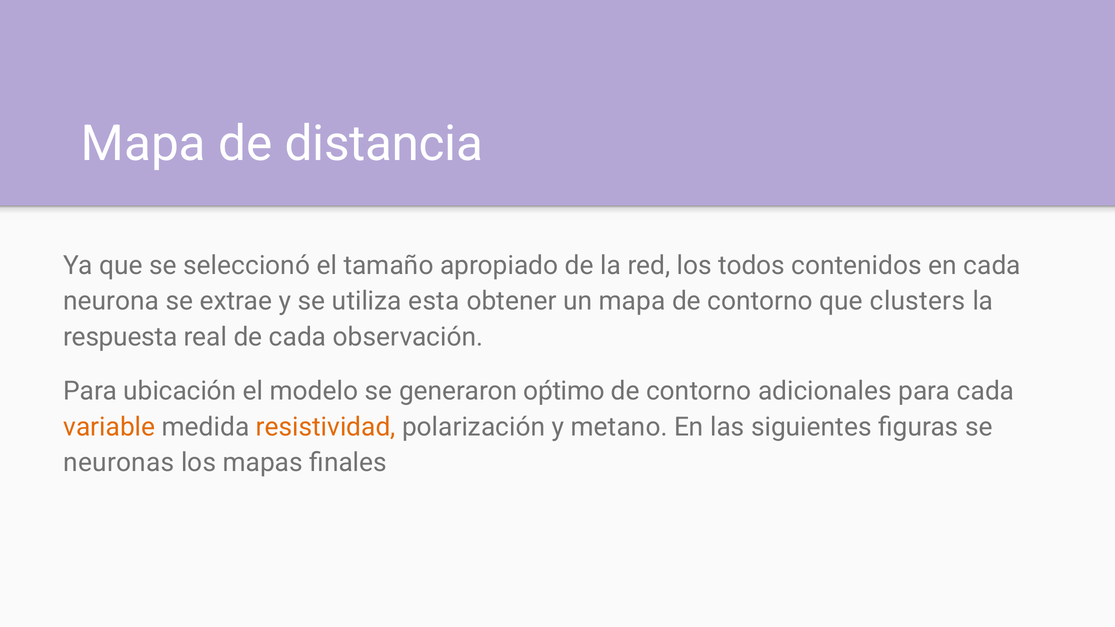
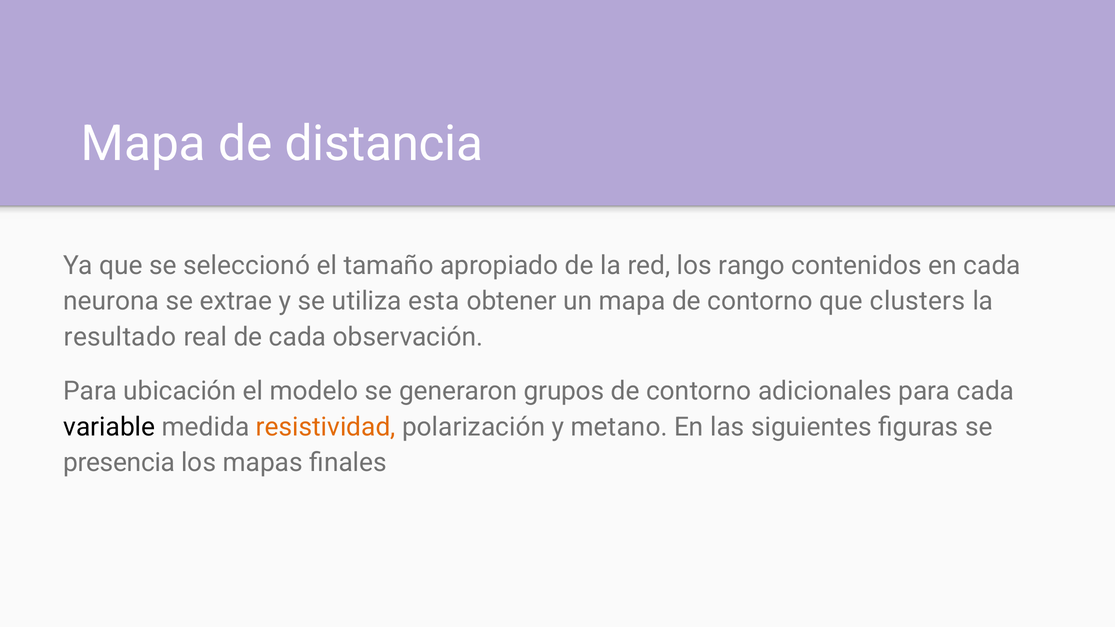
todos: todos -> rango (752, 266)
respuesta: respuesta -> resultado (120, 337)
oṕtimo: oṕtimo -> grupos (564, 391)
variable colour: orange -> black (109, 427)
neuronas: neuronas -> presencia (119, 463)
